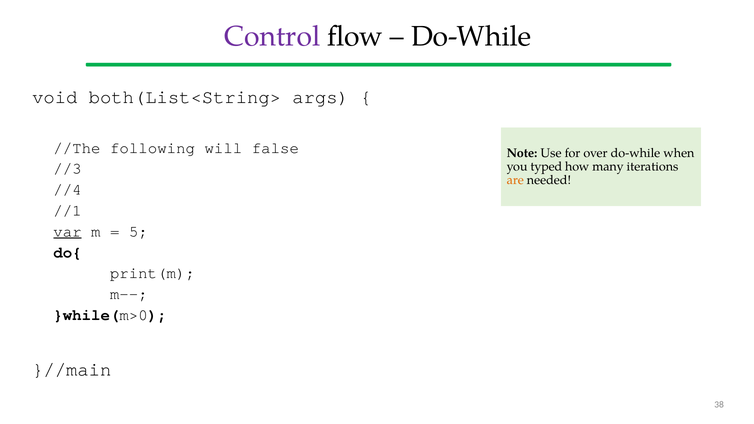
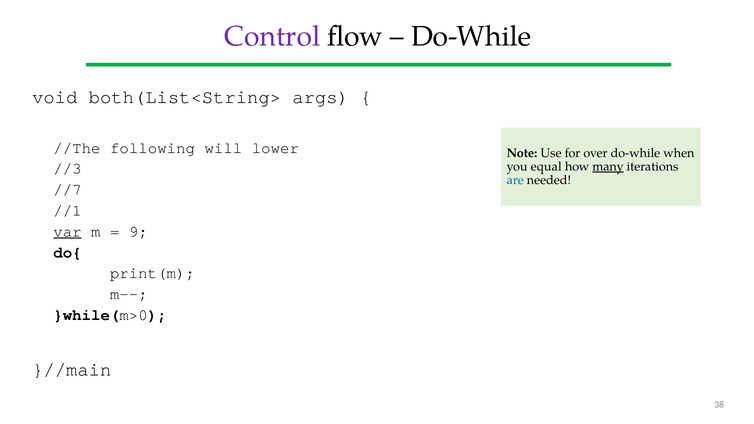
false: false -> lower (275, 148)
typed: typed -> equal (546, 167)
many underline: none -> present (608, 167)
are colour: orange -> blue (515, 180)
//4: //4 -> //7 (67, 190)
5: 5 -> 9 (138, 232)
